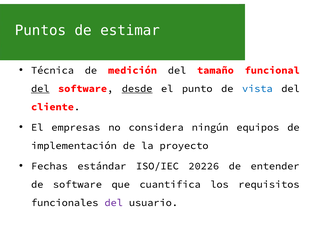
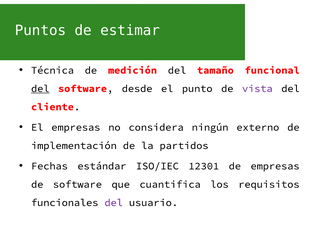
desde underline: present -> none (137, 89)
vista colour: blue -> purple (257, 89)
equipos: equipos -> externo (258, 127)
proyecto: proyecto -> partidos (184, 146)
20226: 20226 -> 12301 (204, 166)
de entender: entender -> empresas (275, 166)
